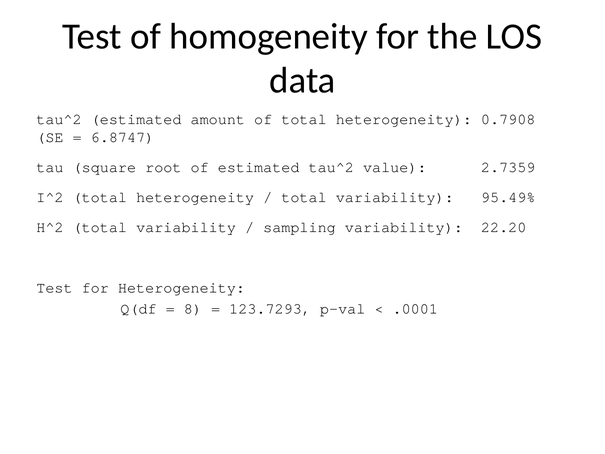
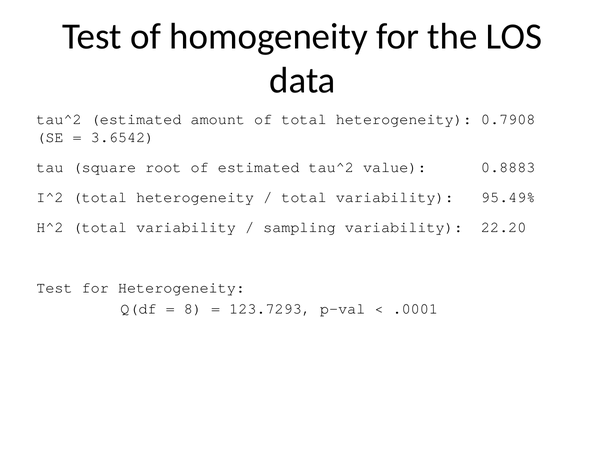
6.8747: 6.8747 -> 3.6542 (123, 137)
2.7359: 2.7359 -> 0.8883 (508, 167)
